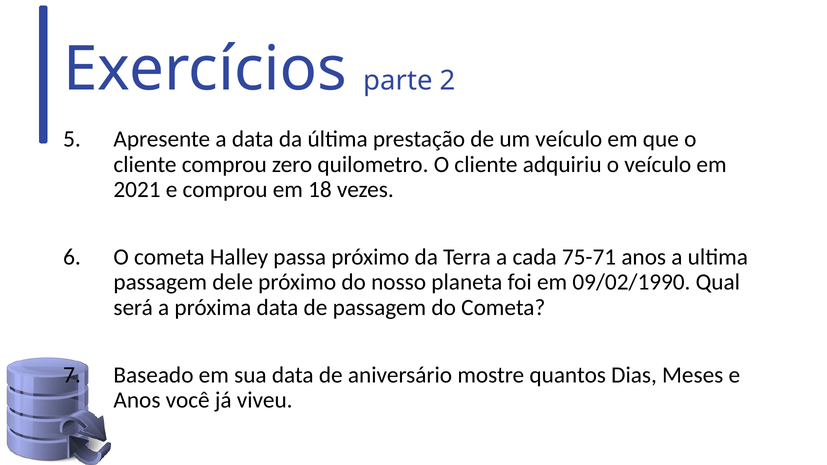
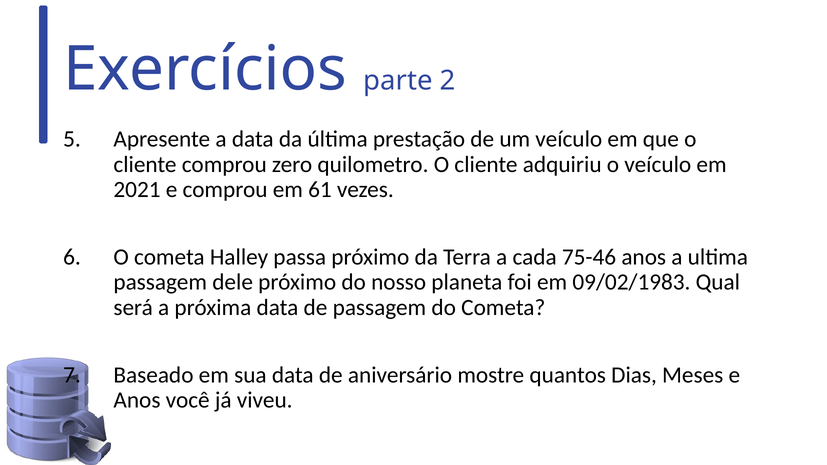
18: 18 -> 61 (320, 190)
75-71: 75-71 -> 75-46 (589, 257)
09/02/1990: 09/02/1990 -> 09/02/1983 (631, 282)
